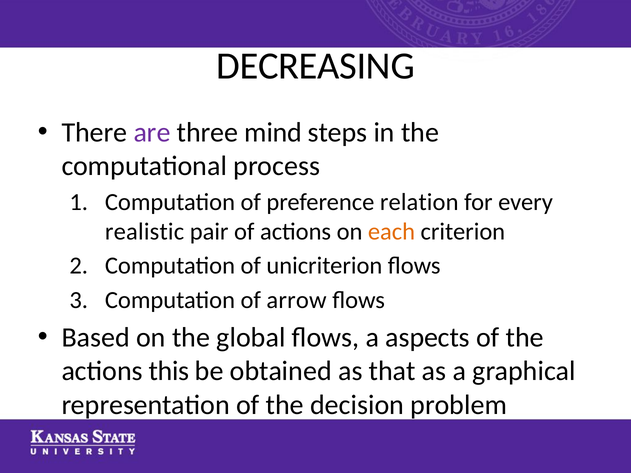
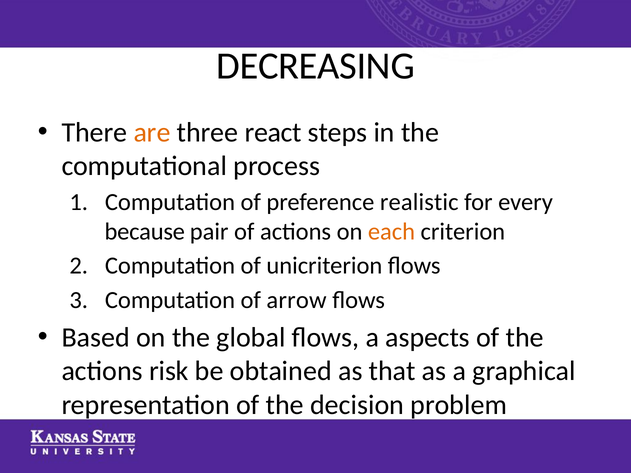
are colour: purple -> orange (152, 132)
mind: mind -> react (273, 132)
relation: relation -> realistic (419, 202)
realistic: realistic -> because (145, 232)
this: this -> risk (169, 371)
